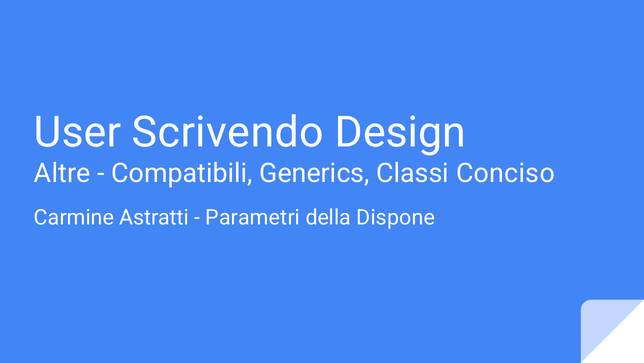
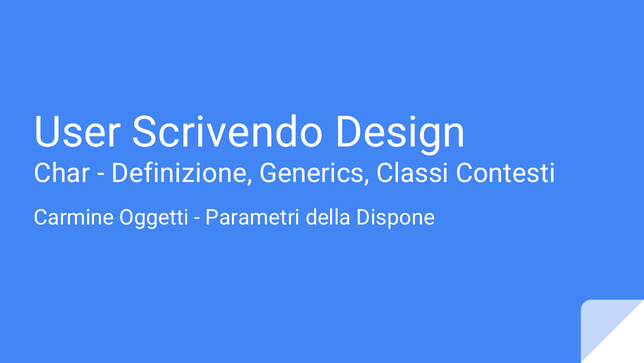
Altre: Altre -> Char (62, 173)
Compatibili: Compatibili -> Definizione (182, 173)
Conciso: Conciso -> Contesti (506, 173)
Astratti: Astratti -> Oggetti (154, 217)
